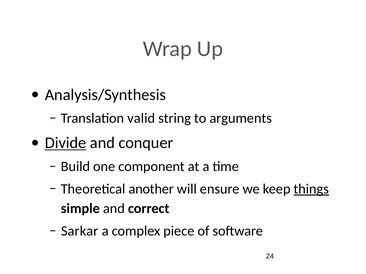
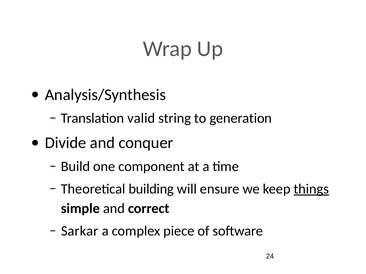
arguments: arguments -> generation (241, 119)
Divide underline: present -> none (66, 143)
another: another -> building (151, 189)
